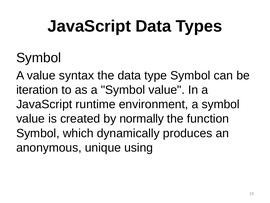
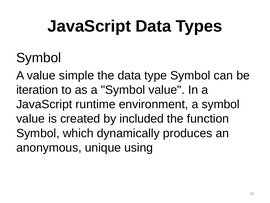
syntax: syntax -> simple (77, 75)
normally: normally -> included (142, 118)
